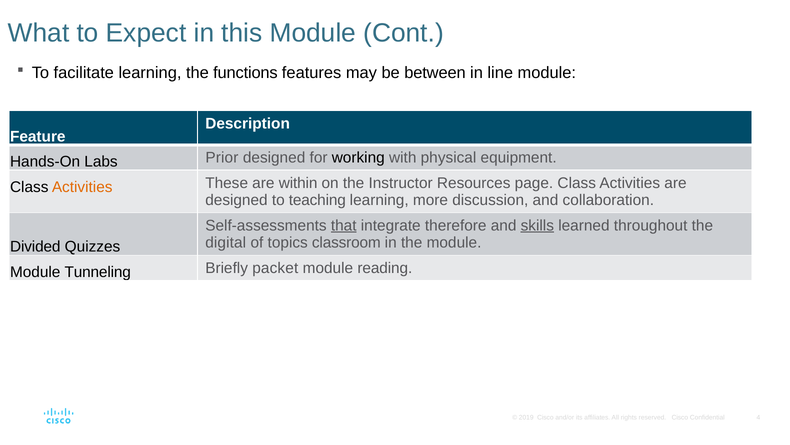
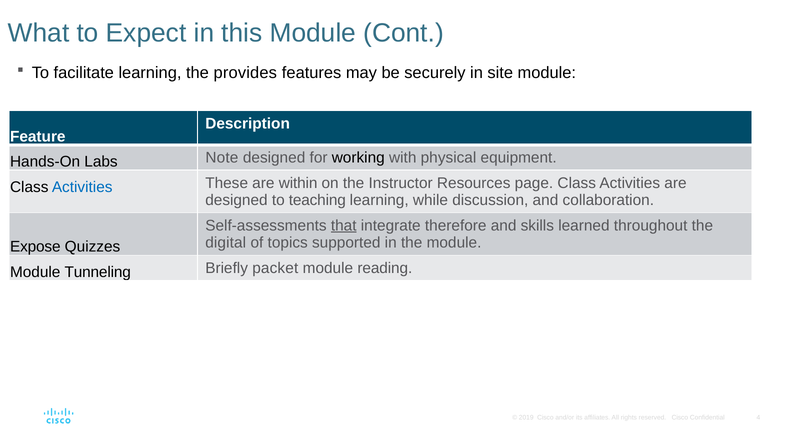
functions: functions -> provides (245, 73)
between: between -> securely (435, 73)
line: line -> site (500, 73)
Prior: Prior -> Note (222, 158)
Activities colour: orange -> blue (82, 187)
more: more -> while (430, 200)
skills underline: present -> none (537, 225)
classroom: classroom -> supported (346, 243)
Divided: Divided -> Expose (35, 247)
